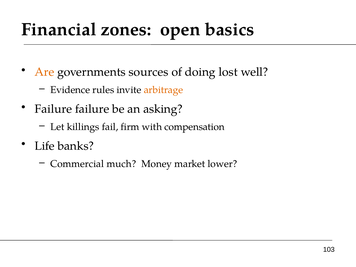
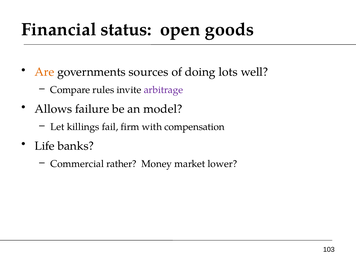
zones: zones -> status (126, 29)
basics: basics -> goods (230, 29)
lost: lost -> lots (228, 72)
Evidence: Evidence -> Compare (70, 90)
arbitrage colour: orange -> purple (163, 90)
Failure: Failure -> Allows (53, 109)
asking: asking -> model (163, 109)
much: much -> rather (121, 164)
